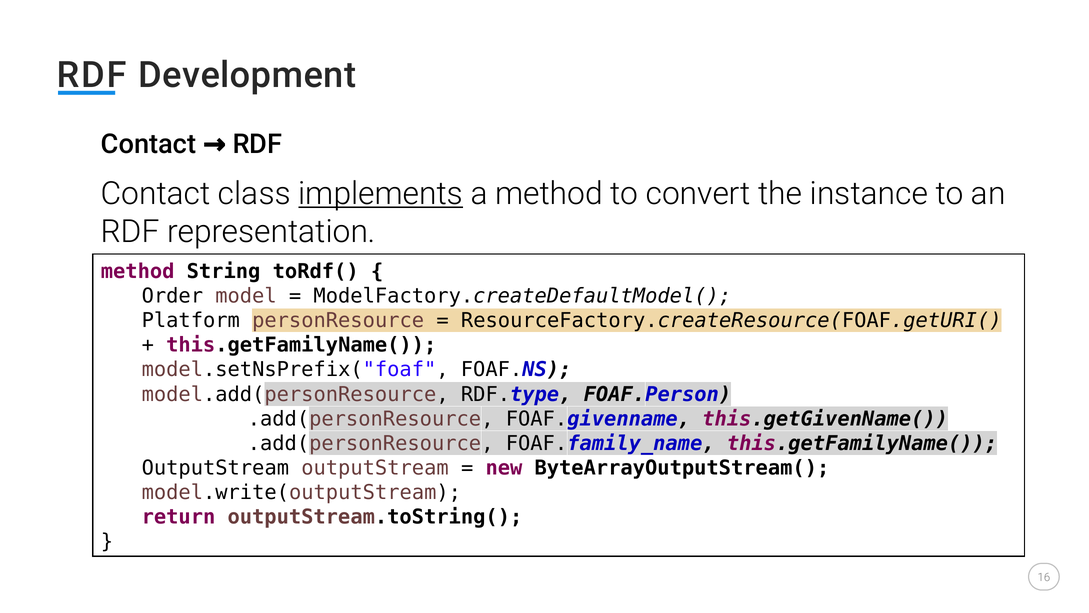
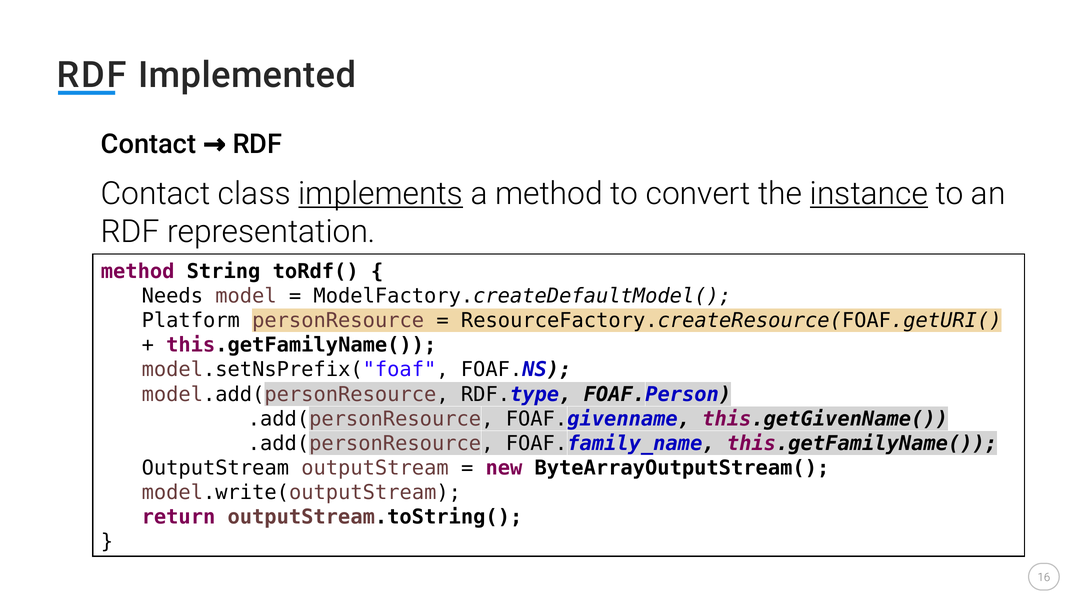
Development: Development -> Implemented (247, 75)
instance underline: none -> present (869, 193)
Order: Order -> Needs (172, 296)
